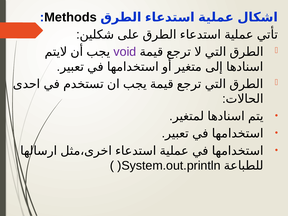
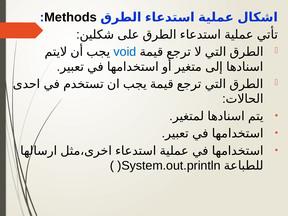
void colour: purple -> blue (125, 52)
